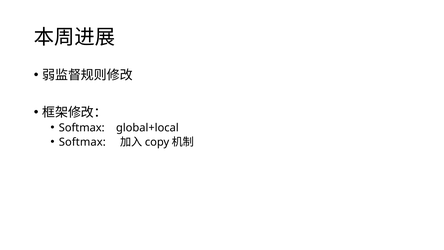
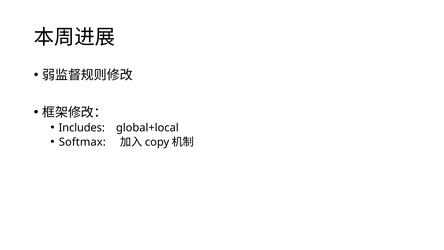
Softmax: Softmax -> Includes (82, 128)
